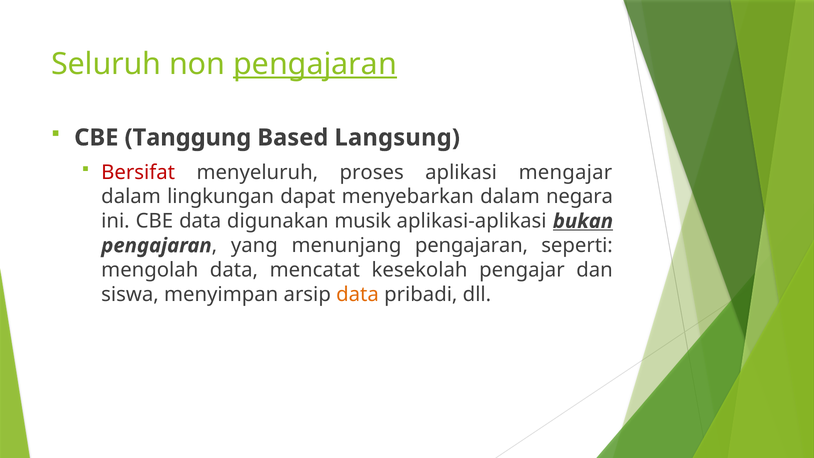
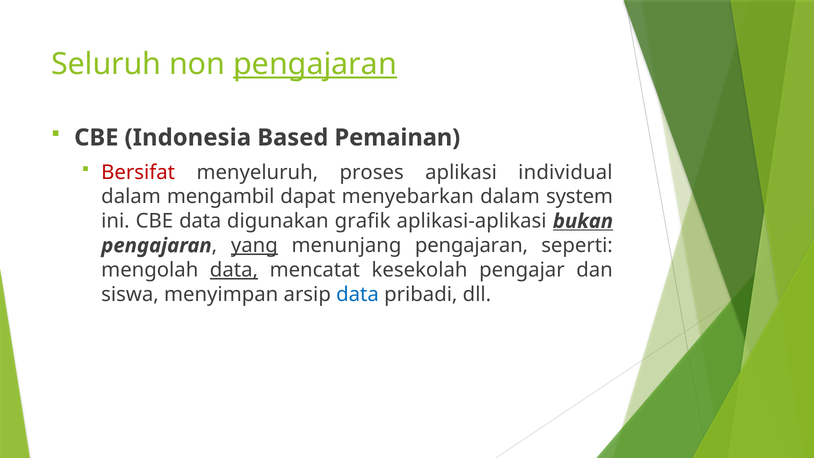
Tanggung: Tanggung -> Indonesia (188, 138)
Langsung: Langsung -> Pemainan (397, 138)
mengajar: mengajar -> individual (565, 172)
lingkungan: lingkungan -> mengambil (221, 197)
negara: negara -> system (580, 197)
musik: musik -> grafik (363, 221)
yang underline: none -> present (254, 246)
data underline: none -> present (234, 270)
data colour: orange -> blue (358, 294)
